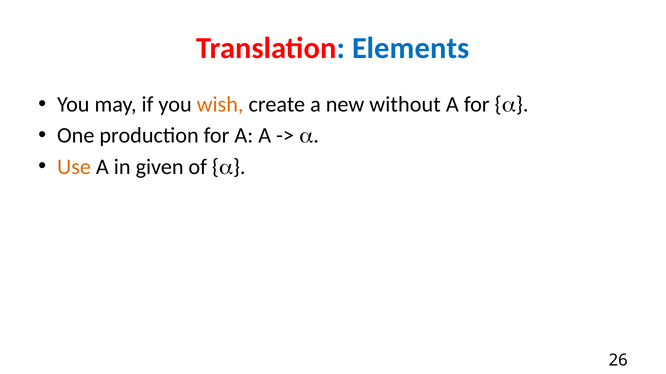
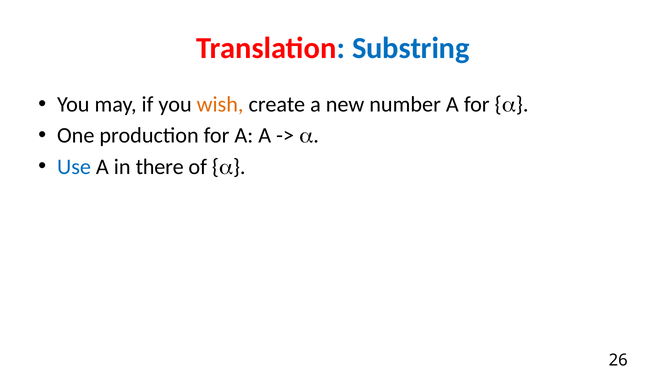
Elements: Elements -> Substring (411, 48)
without: without -> number (405, 105)
Use colour: orange -> blue (74, 167)
given: given -> there (160, 167)
